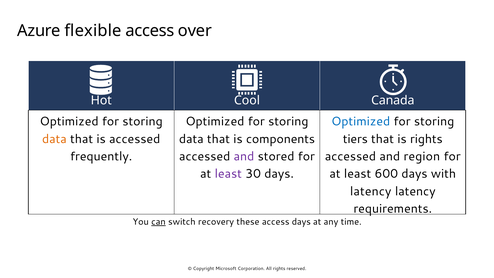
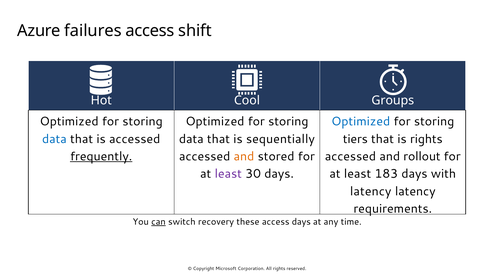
flexible: flexible -> failures (93, 31)
over: over -> shift (195, 31)
Canada: Canada -> Groups (393, 101)
data colour: orange -> blue (54, 139)
components: components -> sequentially (280, 139)
frequently underline: none -> present (101, 156)
and colour: purple -> orange (244, 156)
region: region -> rollout (422, 156)
600: 600 -> 183 (386, 174)
